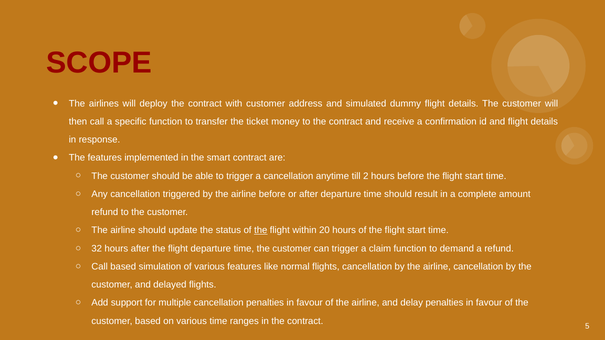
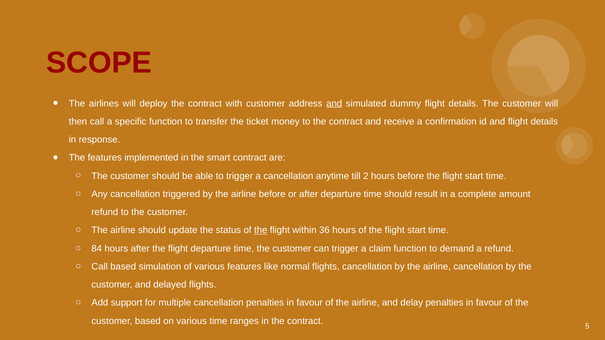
and underline: none -> present (334, 103)
20: 20 -> 36 (324, 231)
32: 32 -> 84 (97, 249)
